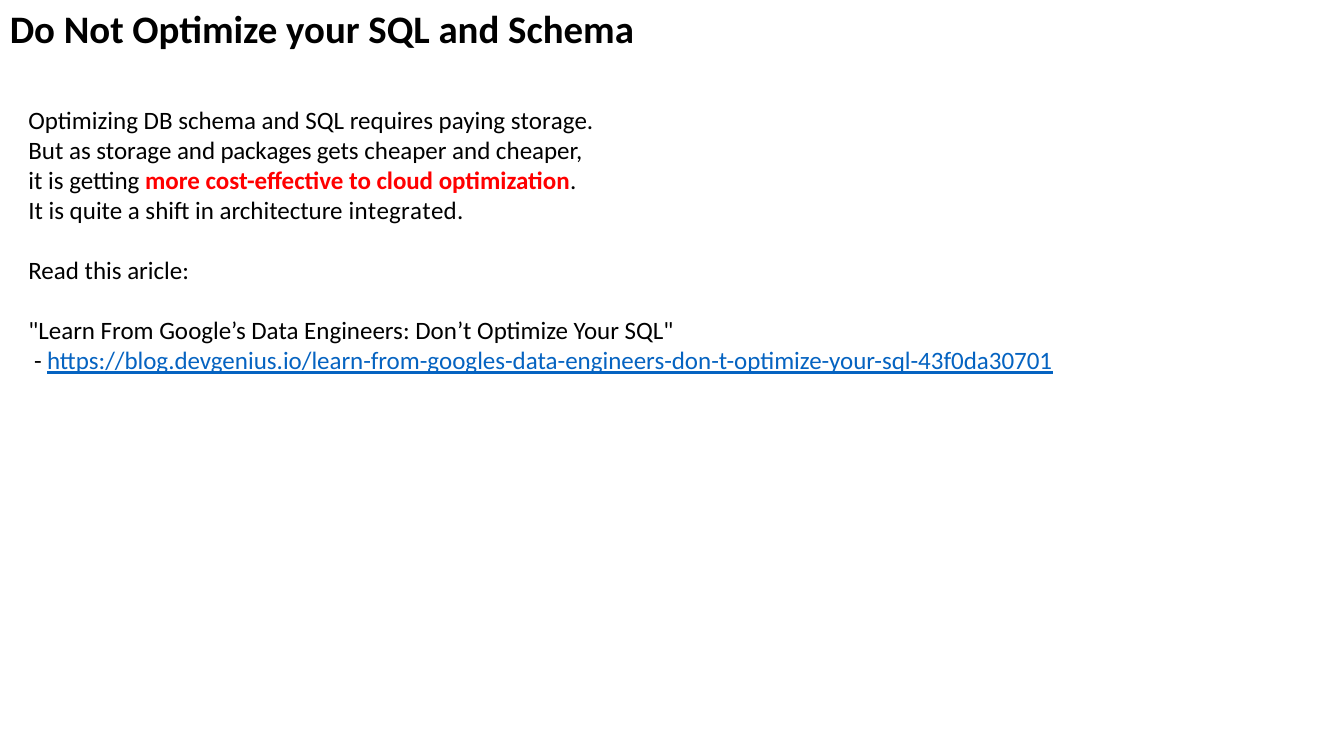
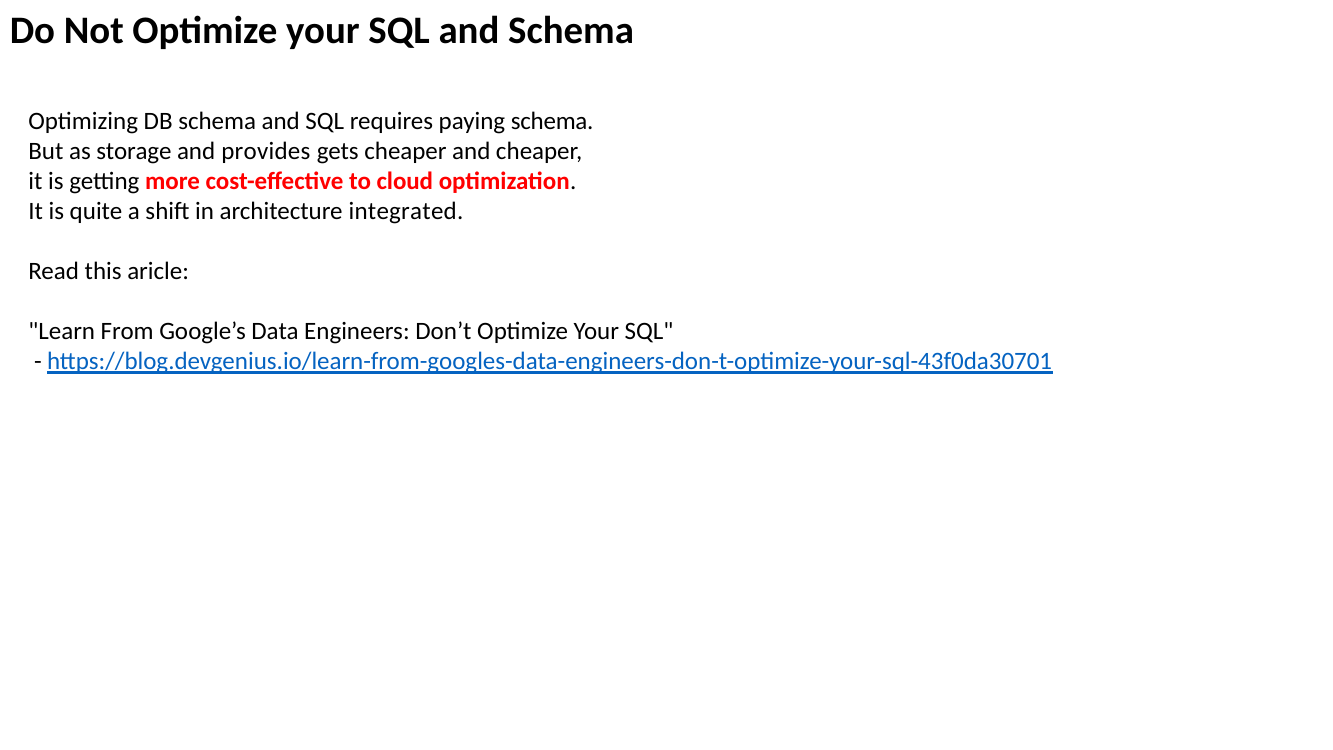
paying storage: storage -> schema (552, 122)
packages: packages -> provides (266, 152)
